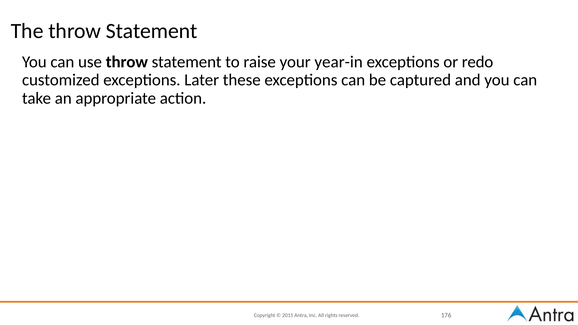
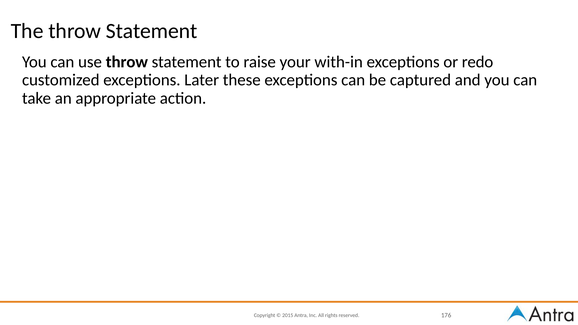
year-in: year-in -> with-in (339, 62)
